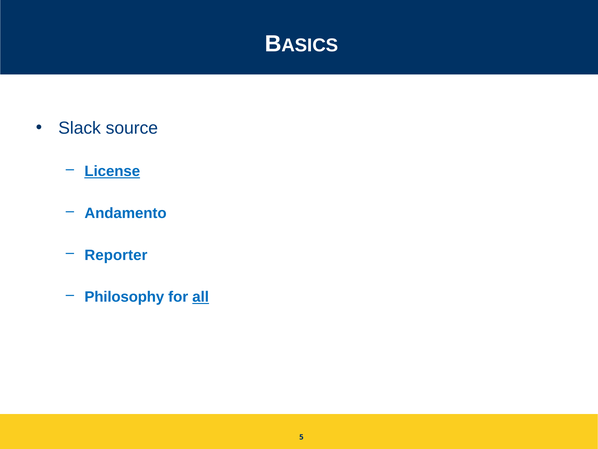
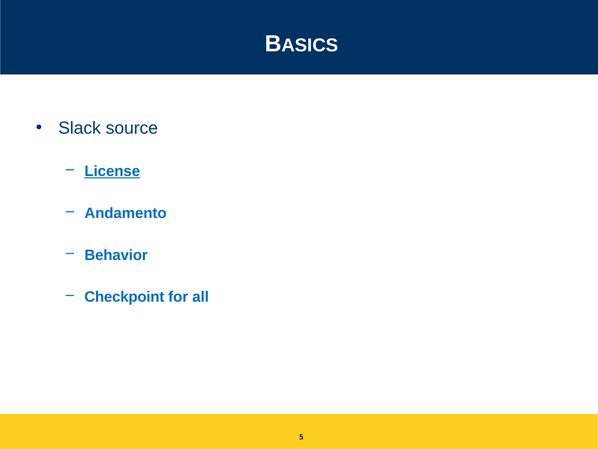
Reporter: Reporter -> Behavior (116, 255)
Philosophy: Philosophy -> Checkpoint (124, 297)
all underline: present -> none (201, 297)
